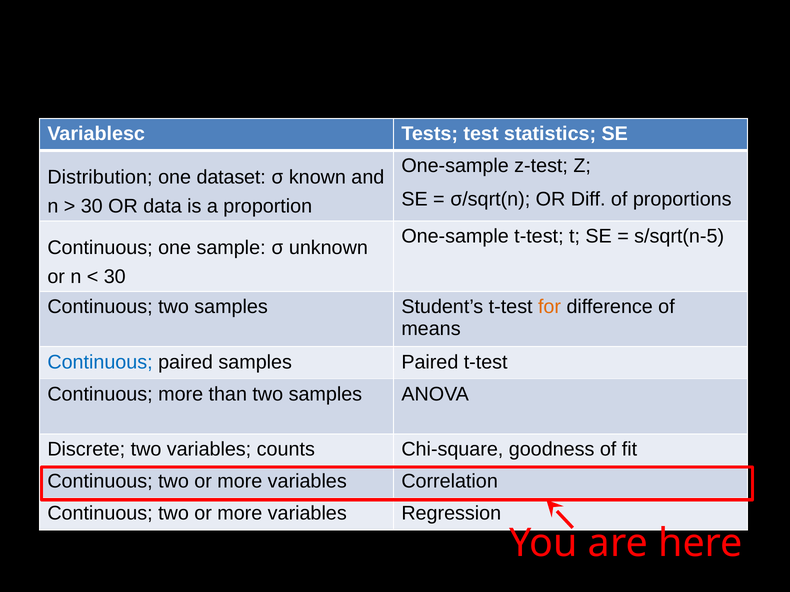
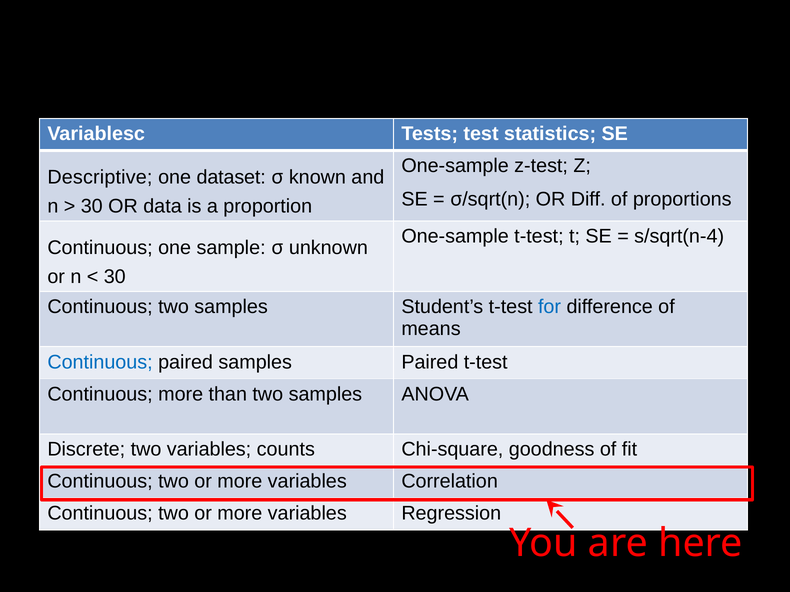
Distribution: Distribution -> Descriptive (100, 177)
s/sqrt(n-5: s/sqrt(n-5 -> s/sqrt(n-4 (679, 236)
for colour: orange -> blue (550, 307)
